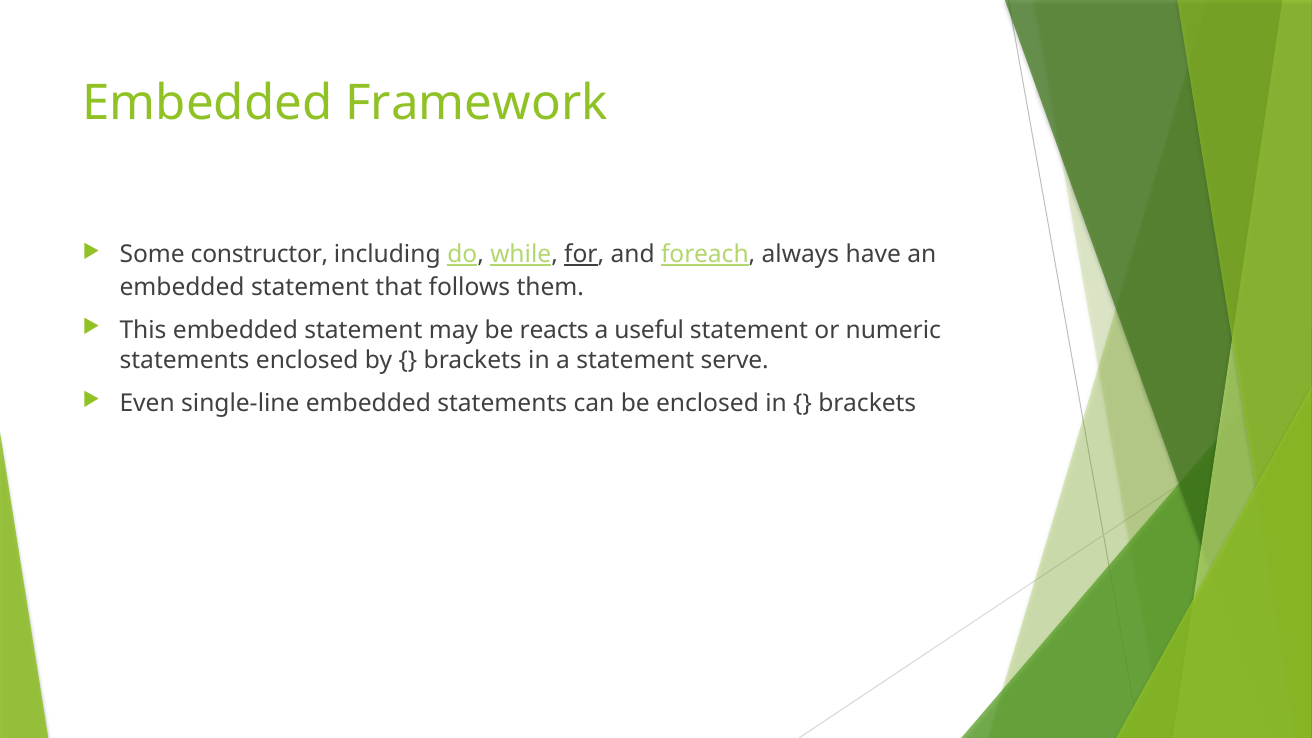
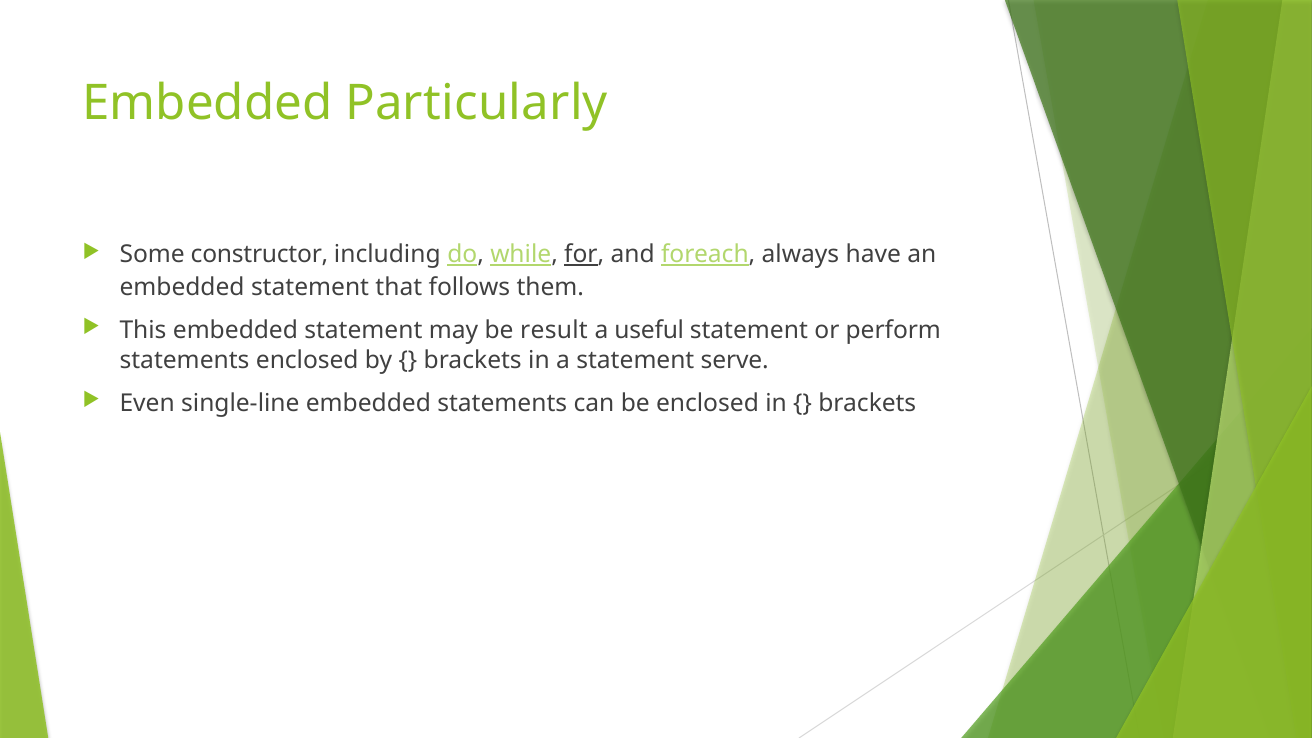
Framework: Framework -> Particularly (477, 103)
reacts: reacts -> result (554, 331)
numeric: numeric -> perform (893, 331)
